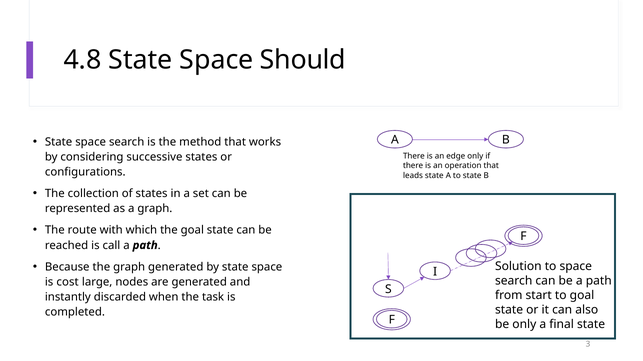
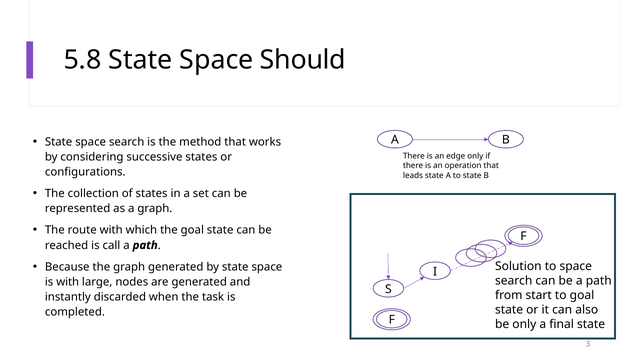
4.8: 4.8 -> 5.8 (83, 60)
is cost: cost -> with (68, 282)
